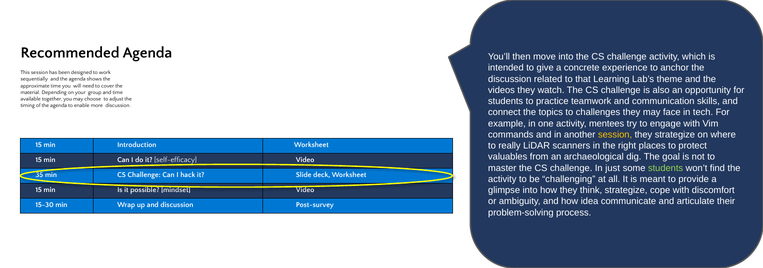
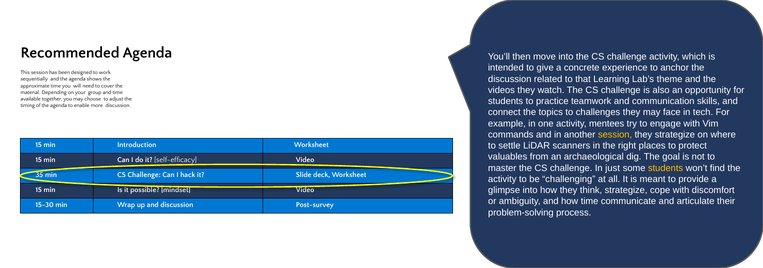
really: really -> settle (509, 146)
students colour: light green -> yellow (666, 168)
how idea: idea -> time (590, 202)
